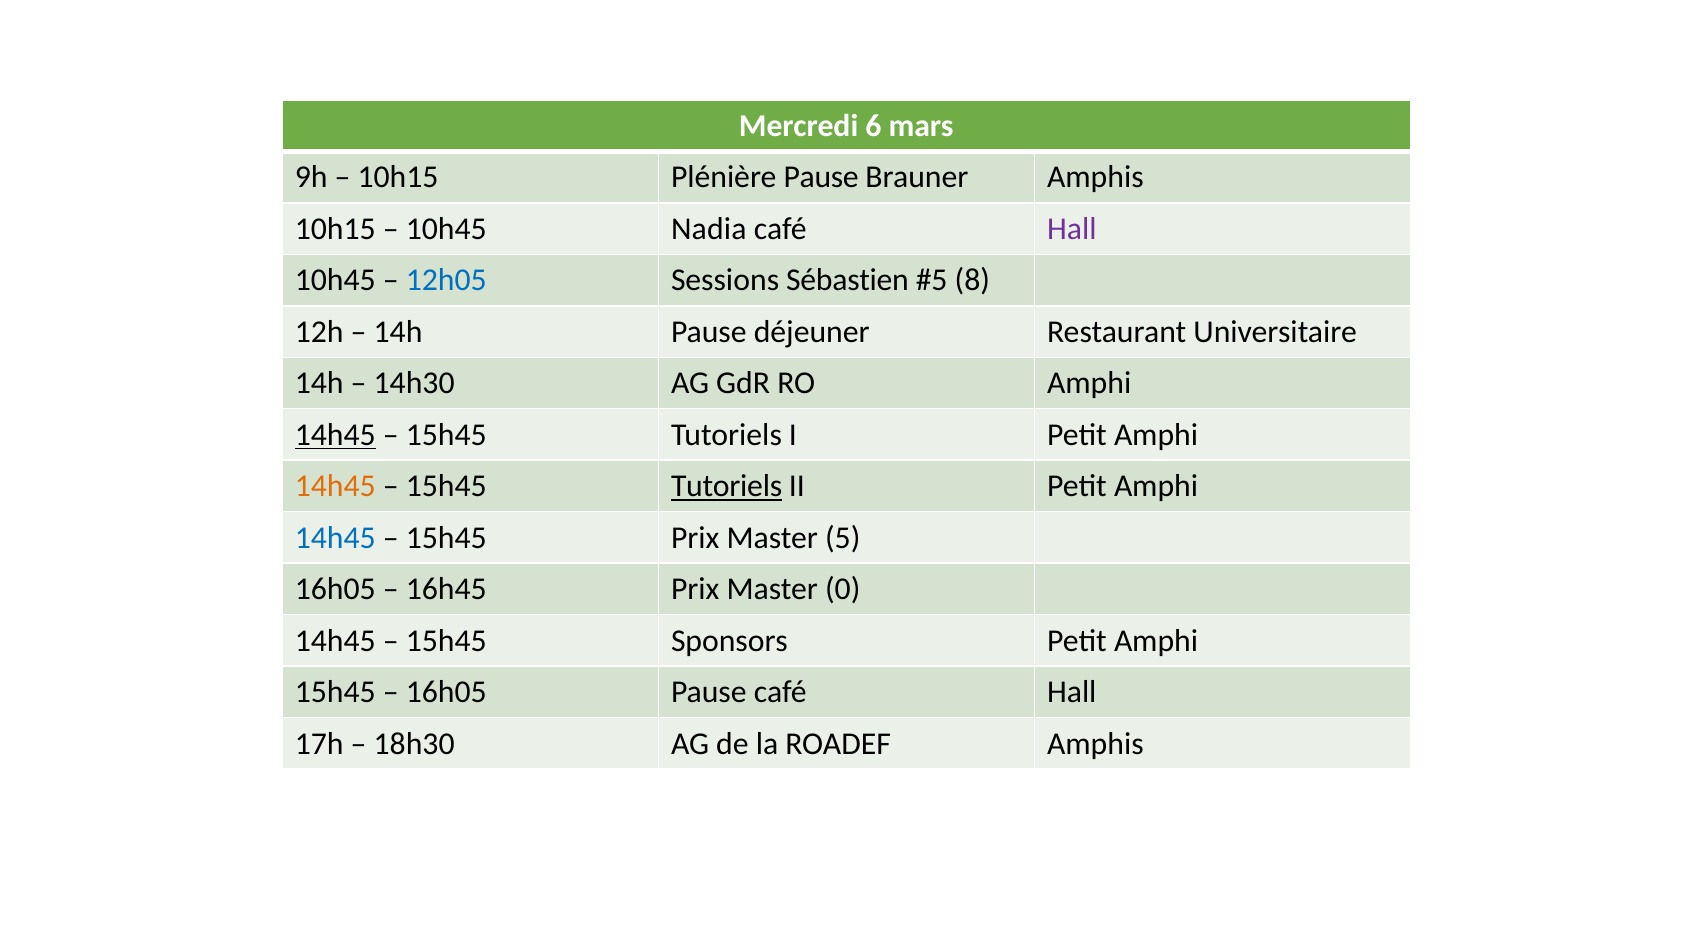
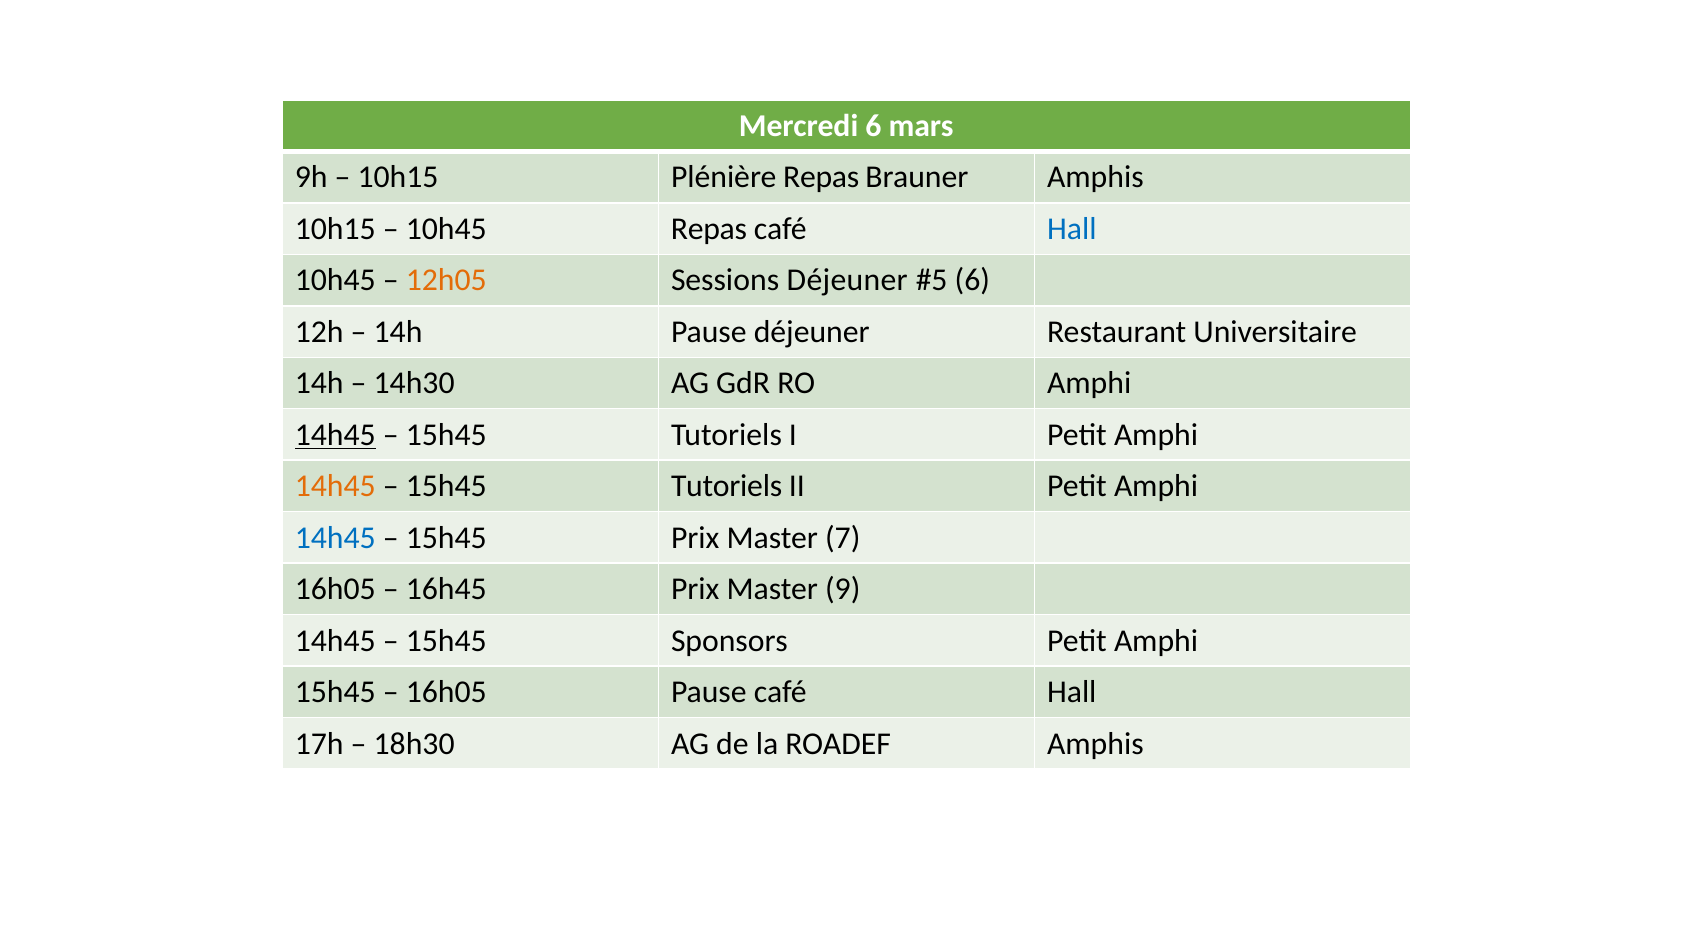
Plénière Pause: Pause -> Repas (821, 178)
10h45 Nadia: Nadia -> Repas (709, 229)
Hall colour: purple -> blue (1072, 229)
12h05 colour: blue -> orange (446, 281)
Sessions Sébastien: Sébastien -> Déjeuner (847, 281)
8: 8 -> 6 (972, 281)
Tutoriels underline: present -> none (727, 486)
5: 5 -> 7 (843, 538)
0: 0 -> 9 (843, 589)
